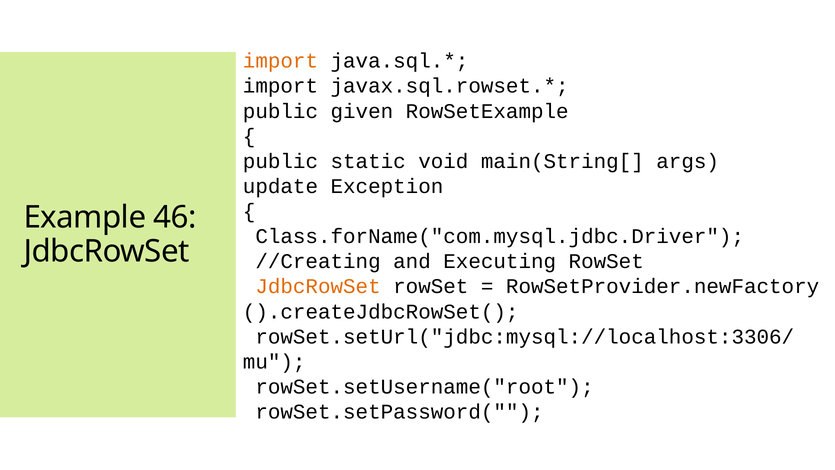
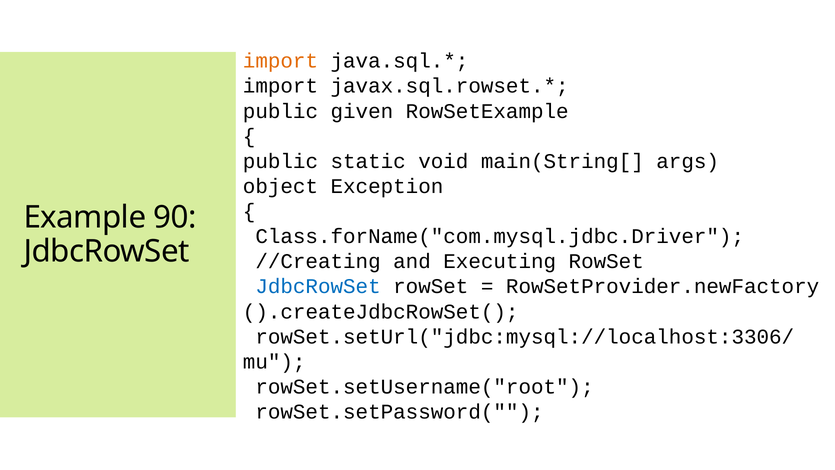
update: update -> object (280, 186)
46: 46 -> 90 (175, 217)
JdbcRowSet colour: orange -> blue (318, 286)
